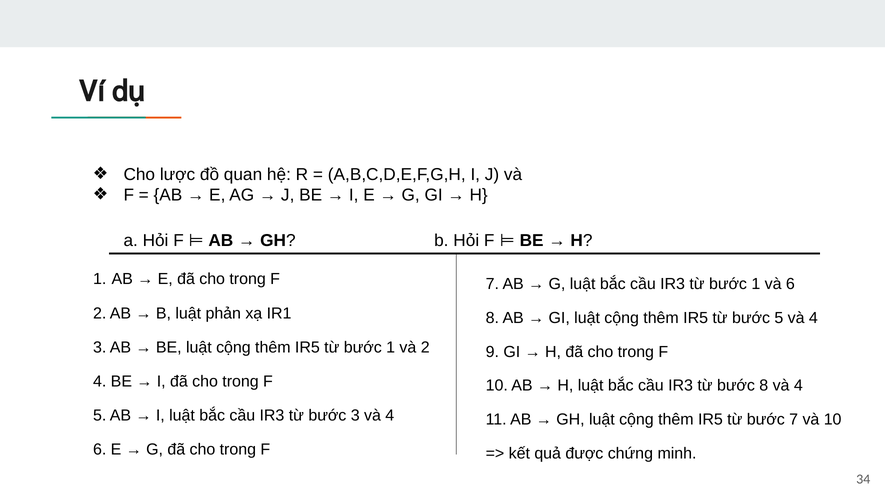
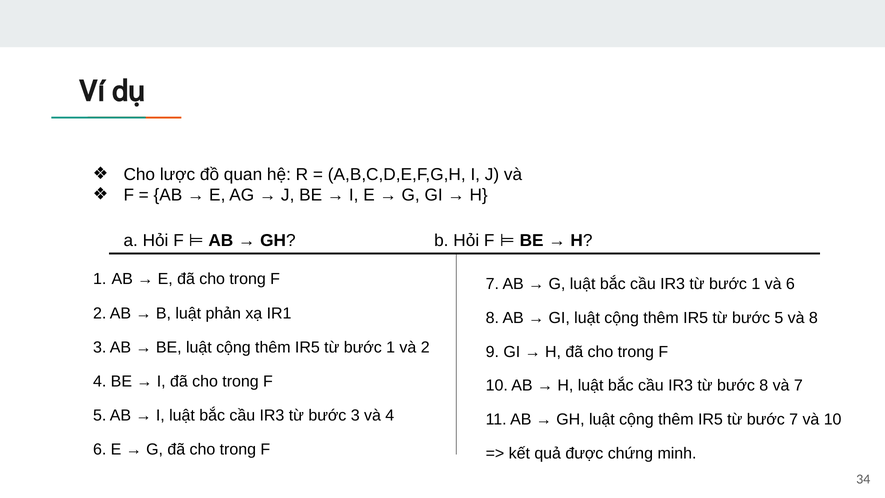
5 và 4: 4 -> 8 (813, 318)
8 và 4: 4 -> 7 (798, 386)
